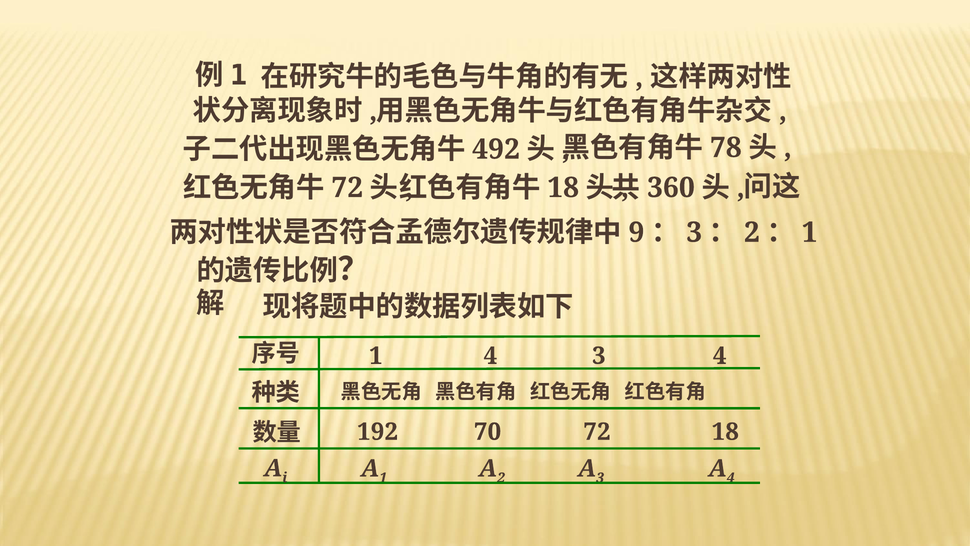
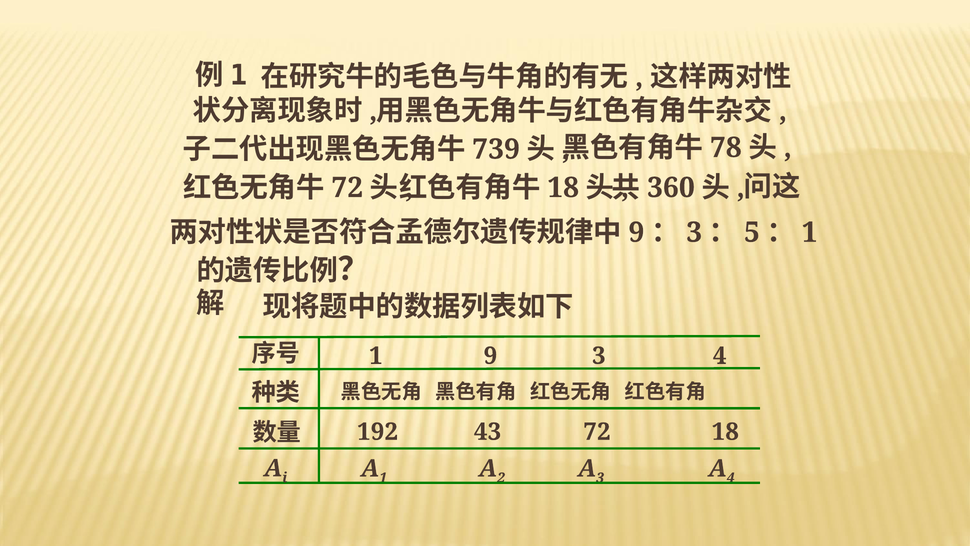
492: 492 -> 739 (496, 149)
2: 2 -> 5 (752, 232)
1 4: 4 -> 9 (490, 356)
70: 70 -> 43 (487, 432)
